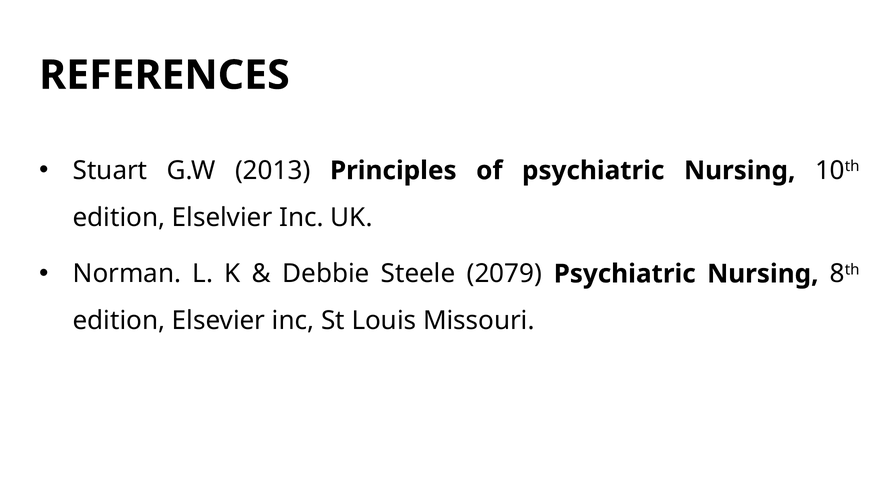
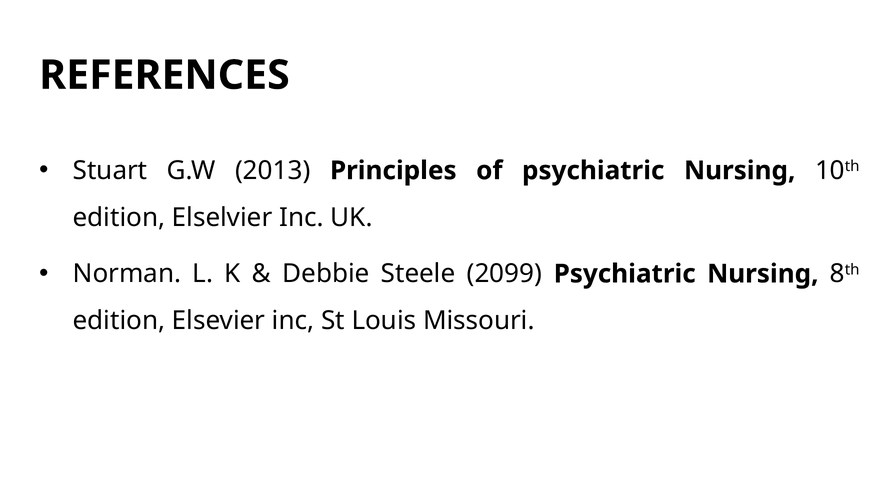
2079: 2079 -> 2099 (504, 274)
